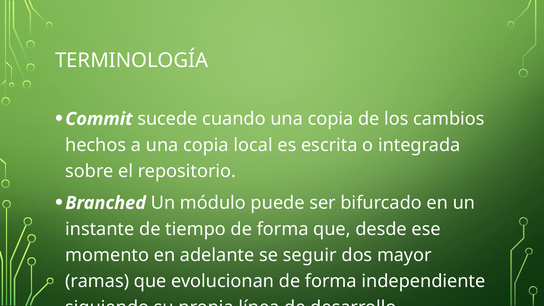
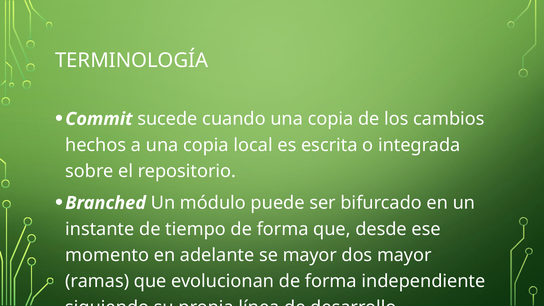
se seguir: seguir -> mayor (310, 255)
